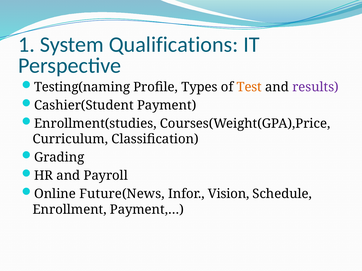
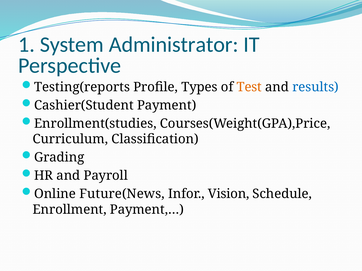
Qualifications: Qualifications -> Administrator (174, 45)
Testing(naming: Testing(naming -> Testing(reports (82, 87)
results colour: purple -> blue (315, 87)
